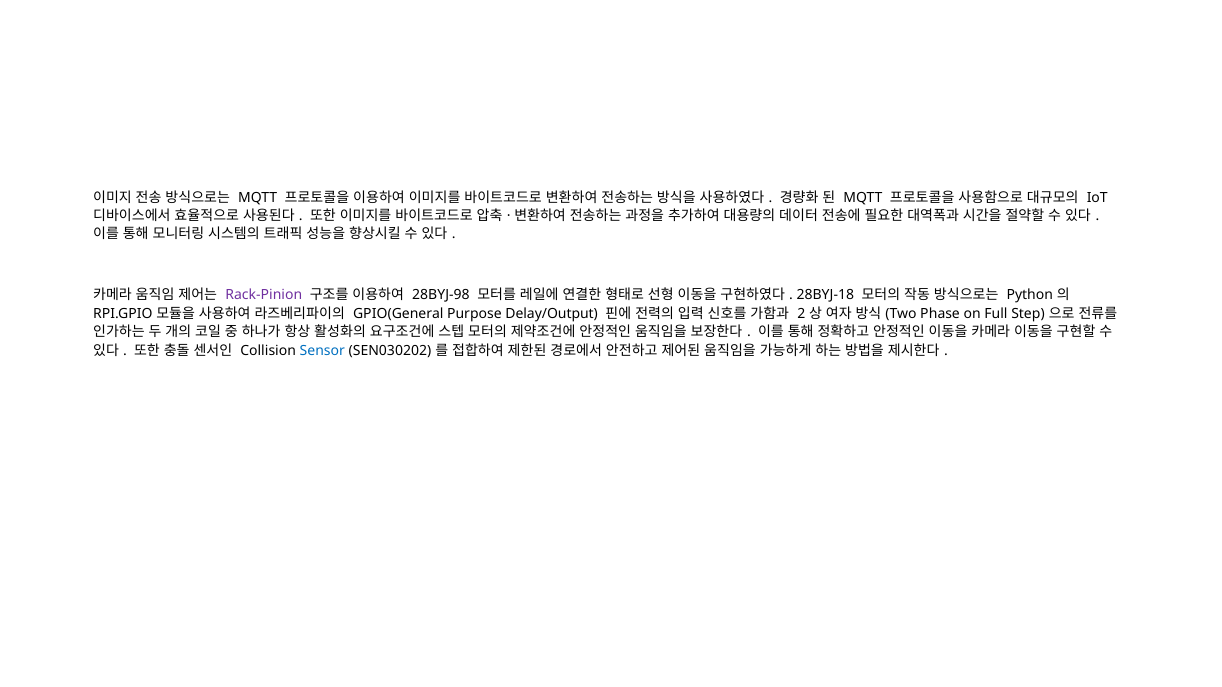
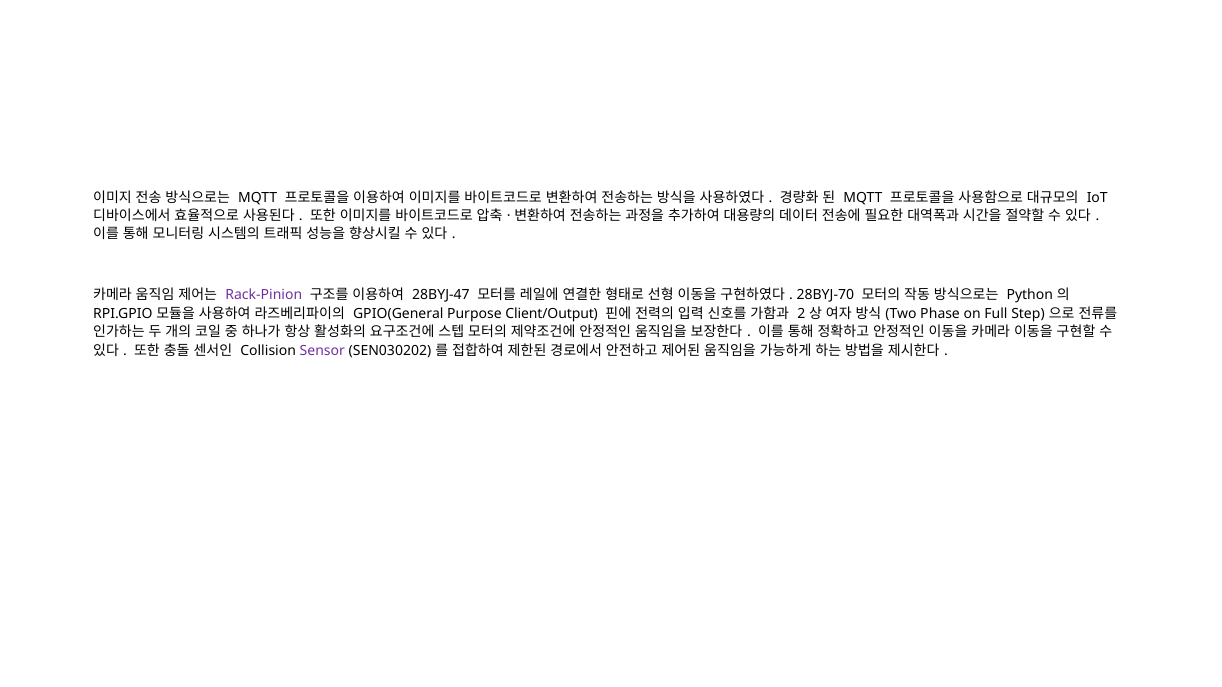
28BYJ-98: 28BYJ-98 -> 28BYJ-47 (441, 296)
28BYJ-18: 28BYJ-18 -> 28BYJ-70 (825, 296)
Delay/Output: Delay/Output -> Client/Output (552, 314)
Sensor colour: blue -> purple (322, 351)
